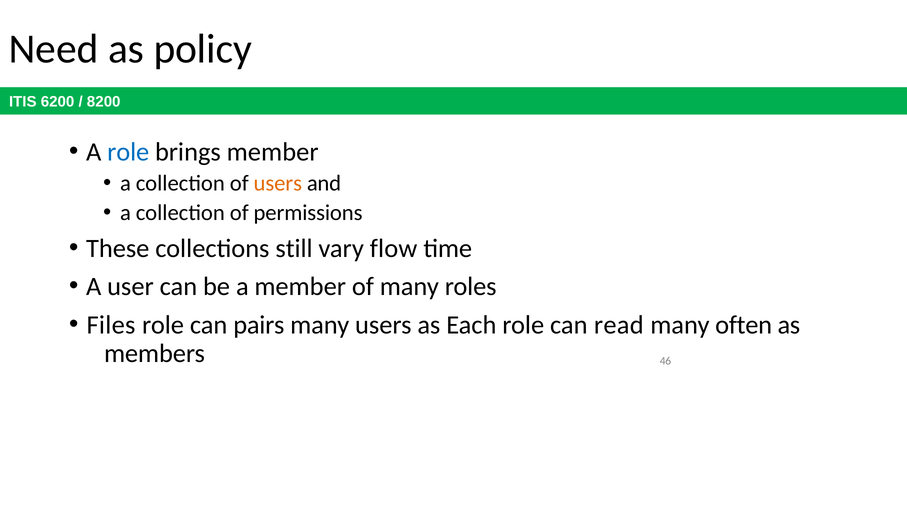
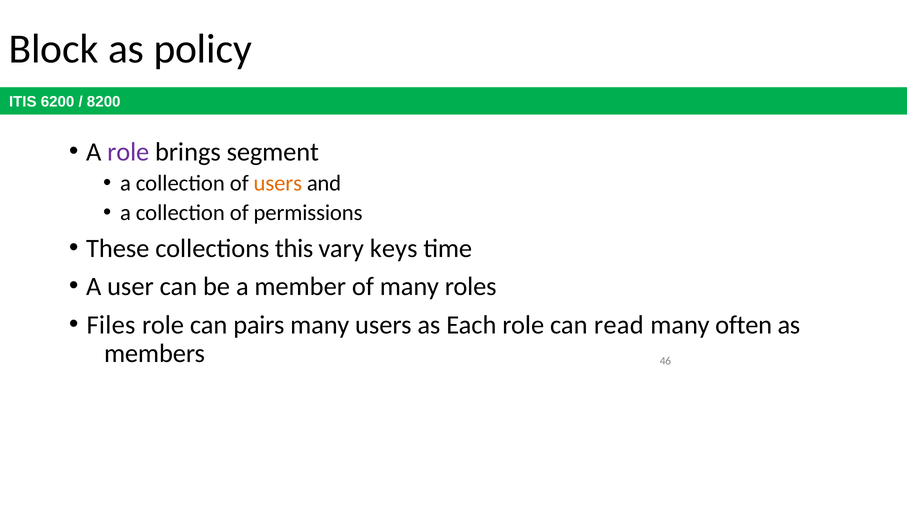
Need: Need -> Block (54, 49)
role colour: blue -> purple (128, 152)
brings member: member -> segment (273, 152)
still: still -> this (294, 249)
flow: flow -> keys (394, 249)
